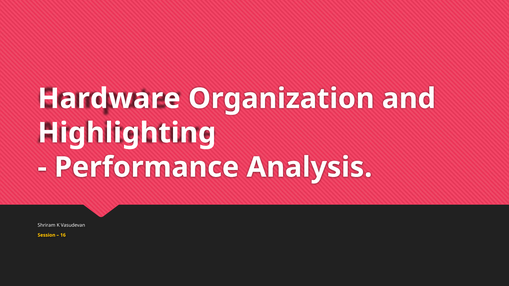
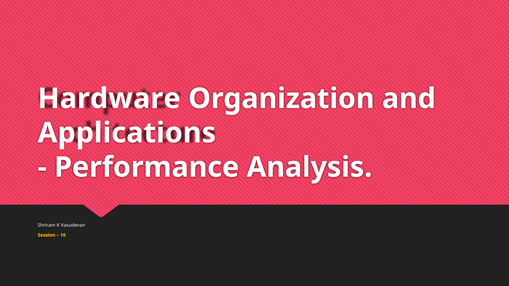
Highlighting: Highlighting -> Applications (127, 133)
